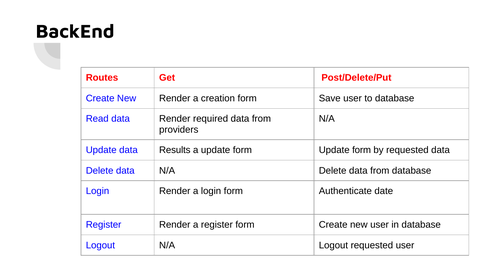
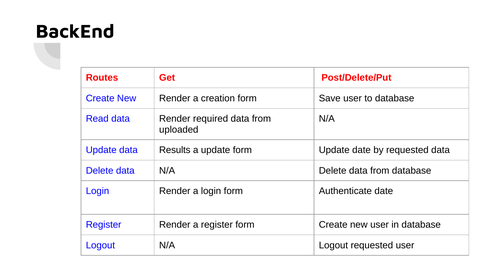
providers: providers -> uploaded (179, 129)
form Update form: form -> date (362, 150)
